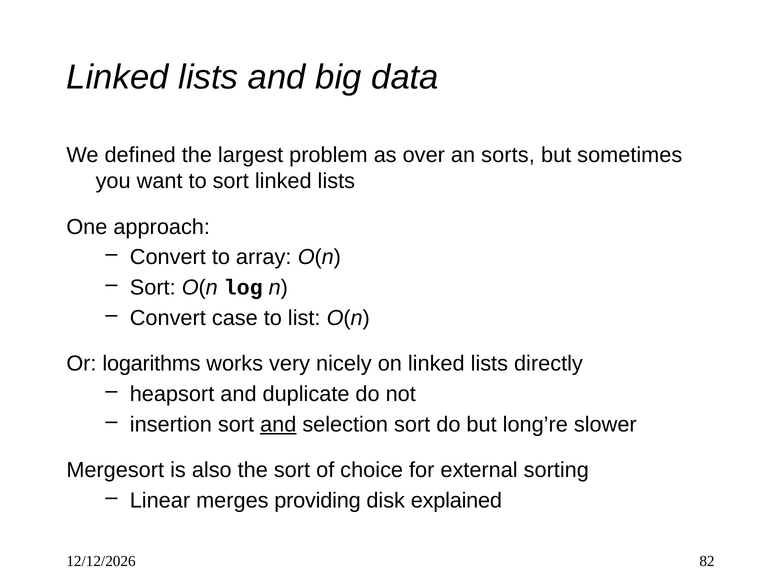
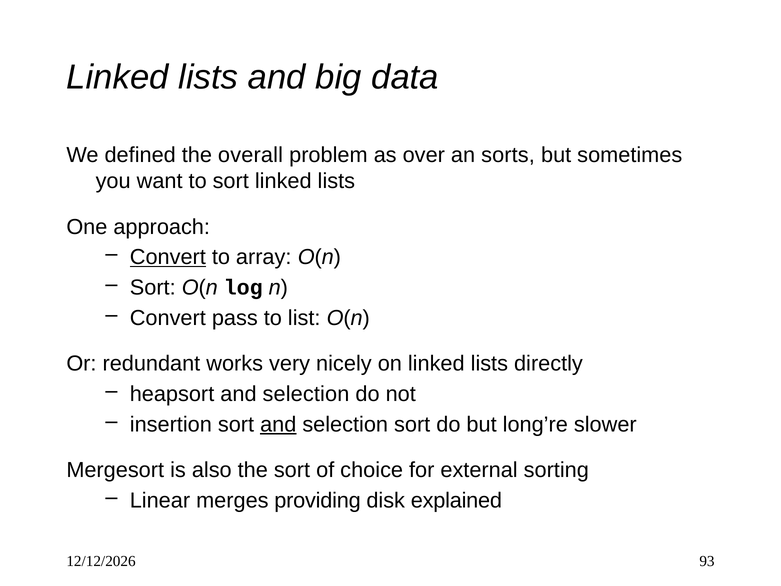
largest: largest -> overall (251, 155)
Convert underline: none -> present (168, 257)
case: case -> pass (235, 318)
logarithms: logarithms -> redundant (151, 364)
heapsort and duplicate: duplicate -> selection (306, 394)
82: 82 -> 93 (707, 561)
